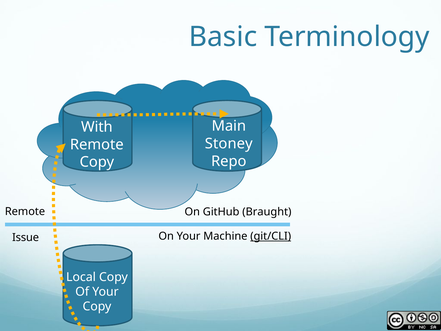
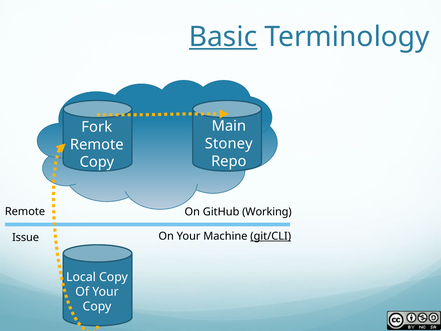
Basic underline: none -> present (223, 37)
With: With -> Fork (97, 127)
Braught: Braught -> Working (267, 212)
